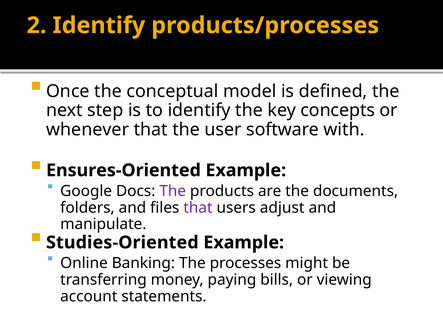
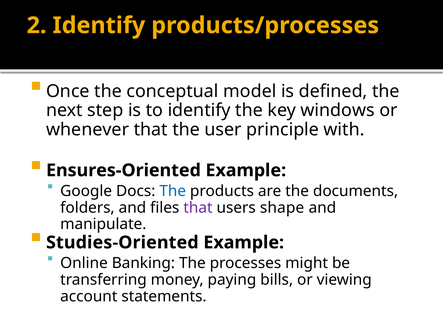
concepts: concepts -> windows (338, 111)
software: software -> principle (283, 130)
The colour: purple -> blue (173, 191)
adjust: adjust -> shape (282, 208)
